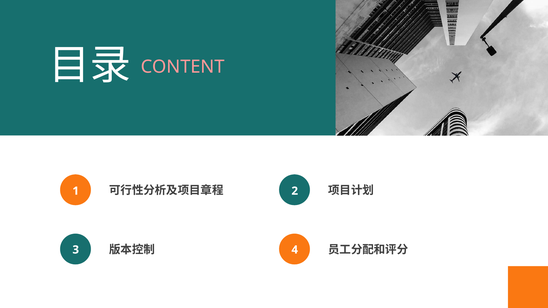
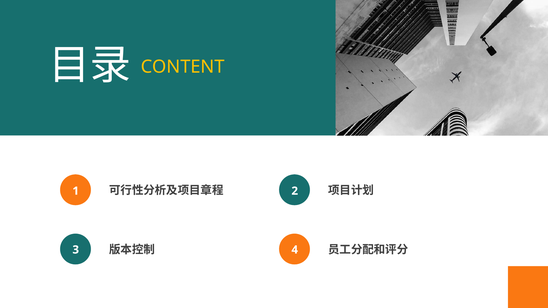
CONTENT colour: pink -> yellow (183, 67)
